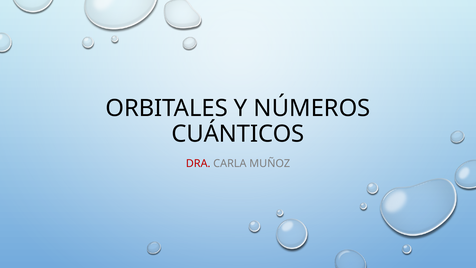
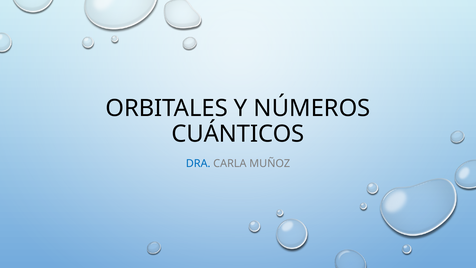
DRA colour: red -> blue (198, 163)
